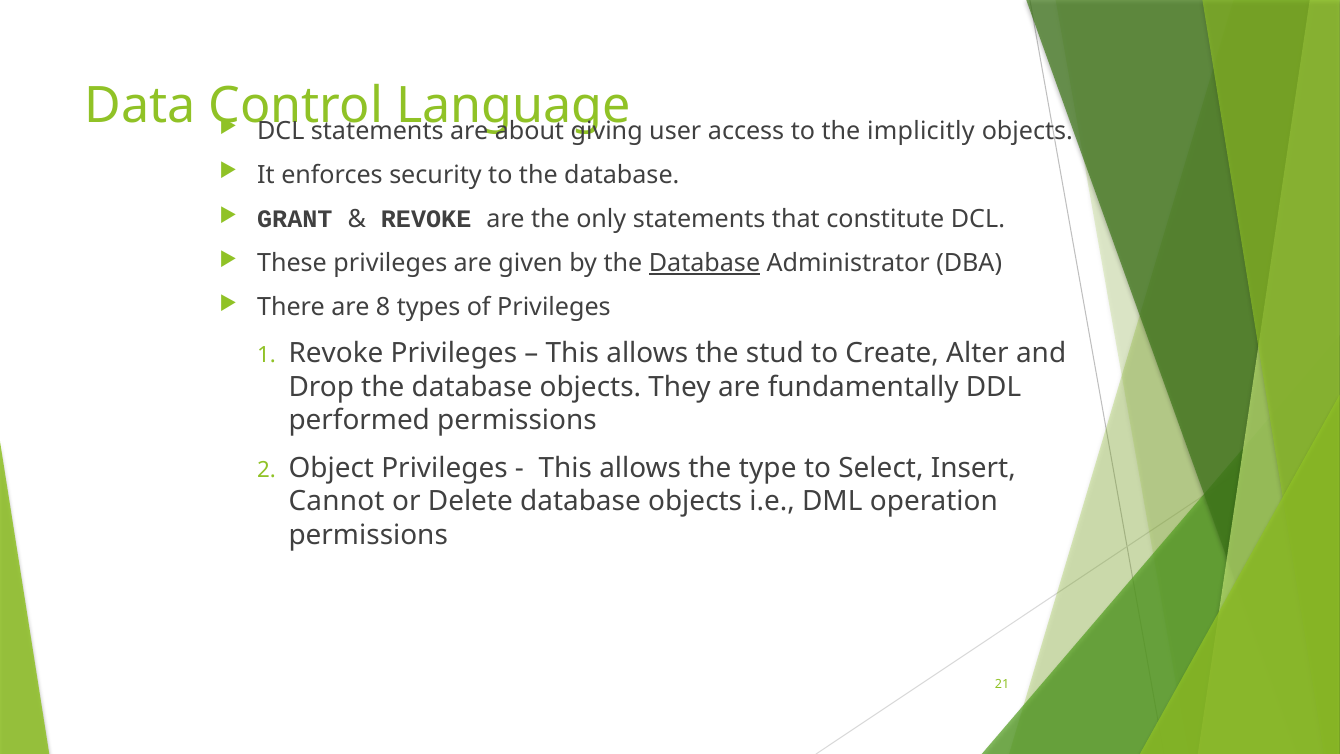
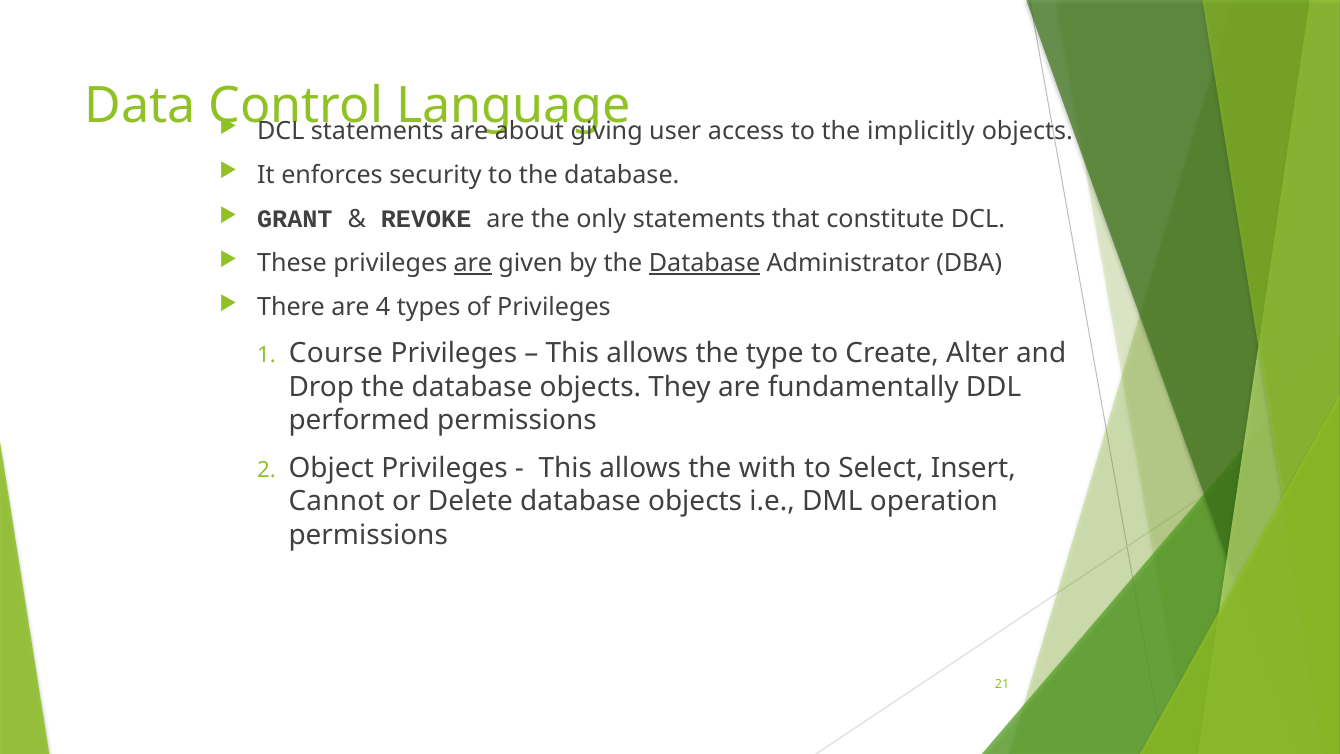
are underline: none -> present (473, 263)
8: 8 -> 4 (383, 307)
Revoke: Revoke -> Course (336, 353)
stud: stud -> type (775, 353)
type: type -> with (768, 468)
